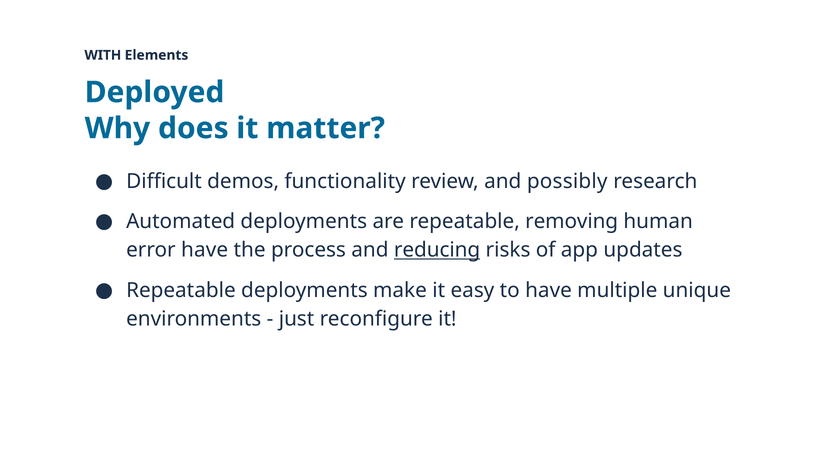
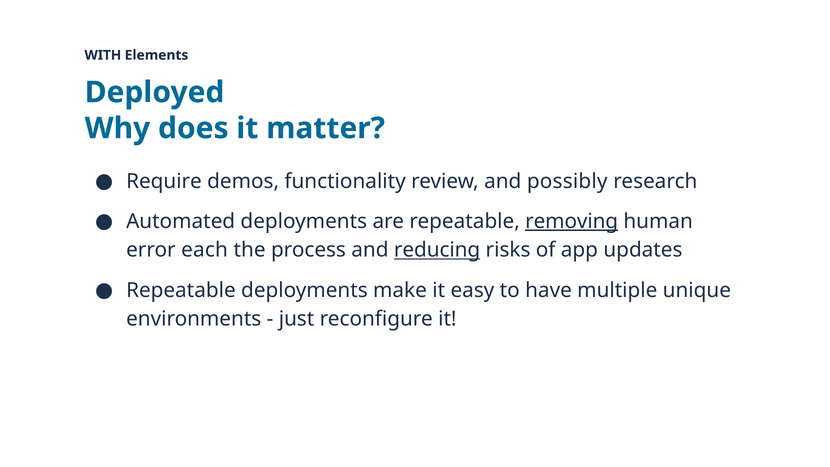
Difficult: Difficult -> Require (164, 181)
removing underline: none -> present (572, 221)
error have: have -> each (205, 250)
